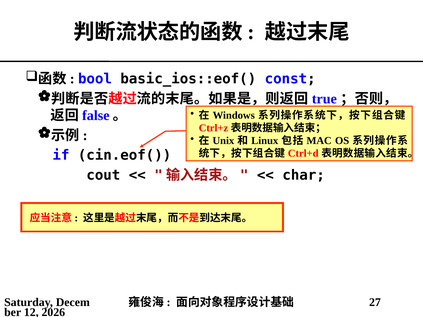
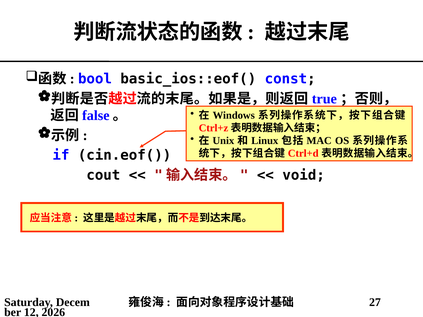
char: char -> void (304, 175)
